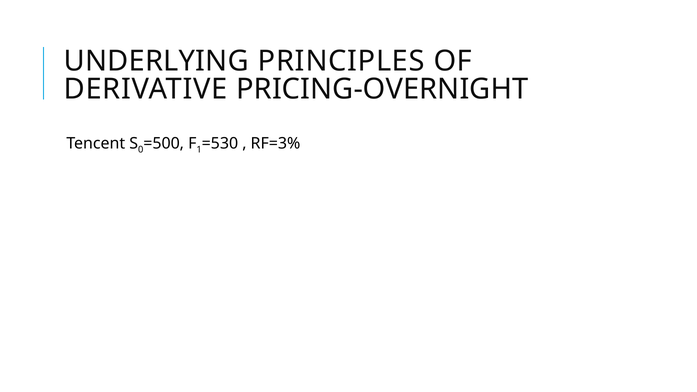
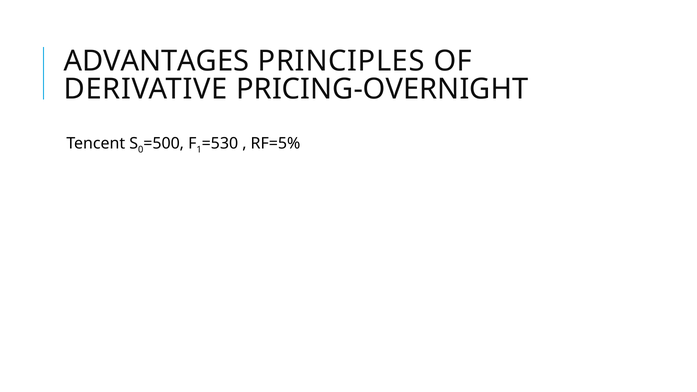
UNDERLYING: UNDERLYING -> ADVANTAGES (156, 61)
RF=3%: RF=3% -> RF=5% (275, 144)
